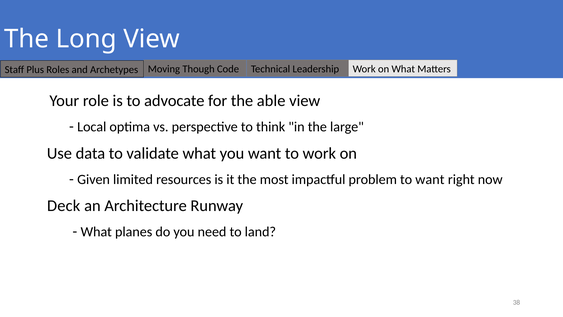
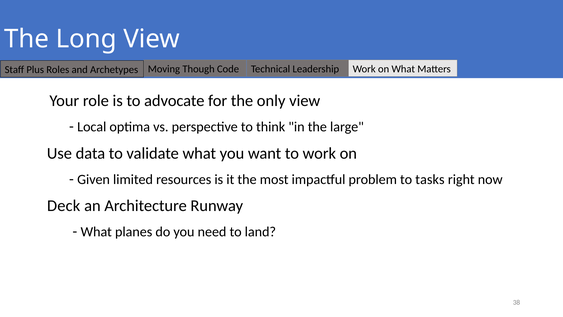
able: able -> only (271, 101)
to want: want -> tasks (430, 179)
